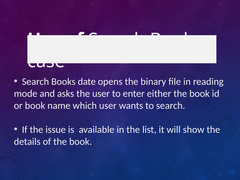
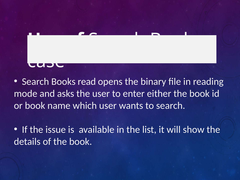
date: date -> read (87, 82)
